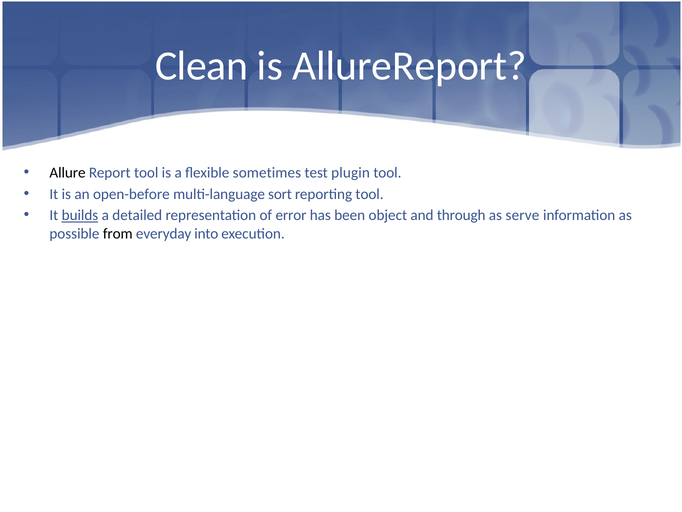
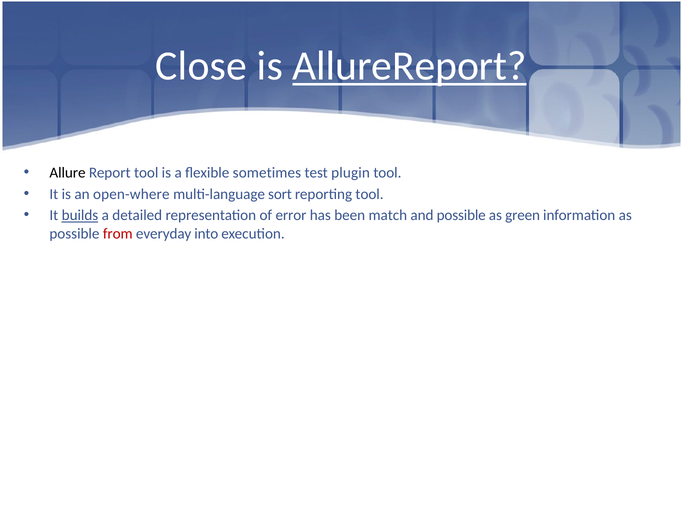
Clean: Clean -> Close (201, 66)
AllureReport underline: none -> present (409, 66)
open-before: open-before -> open-where (131, 194)
object: object -> match (388, 215)
and through: through -> possible (461, 215)
serve: serve -> green (523, 215)
from colour: black -> red (118, 233)
